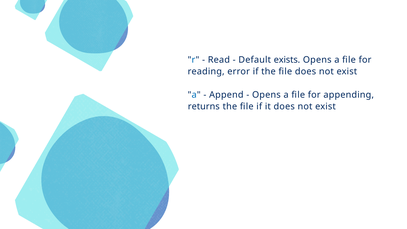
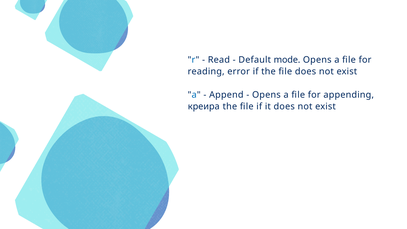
exists: exists -> mode (287, 60)
returns: returns -> креира (204, 106)
